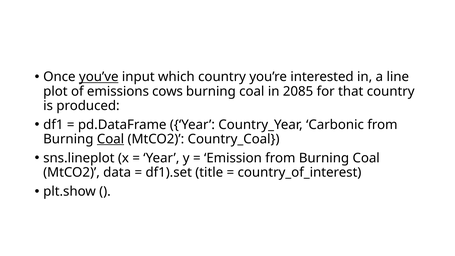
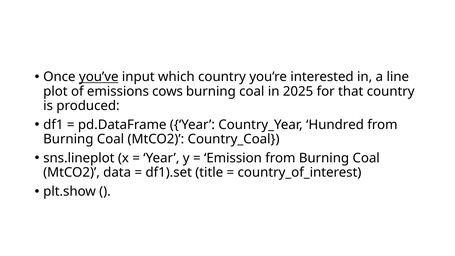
2085: 2085 -> 2025 (298, 91)
Carbonic: Carbonic -> Hundred (335, 125)
Coal underline: present -> none (111, 139)
